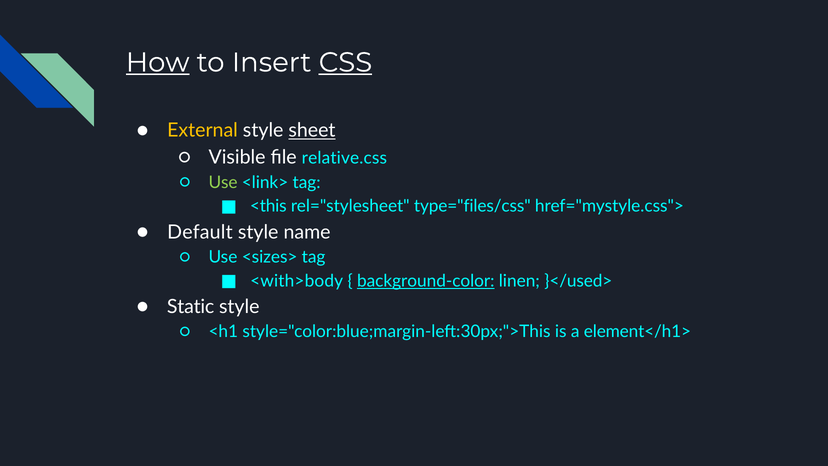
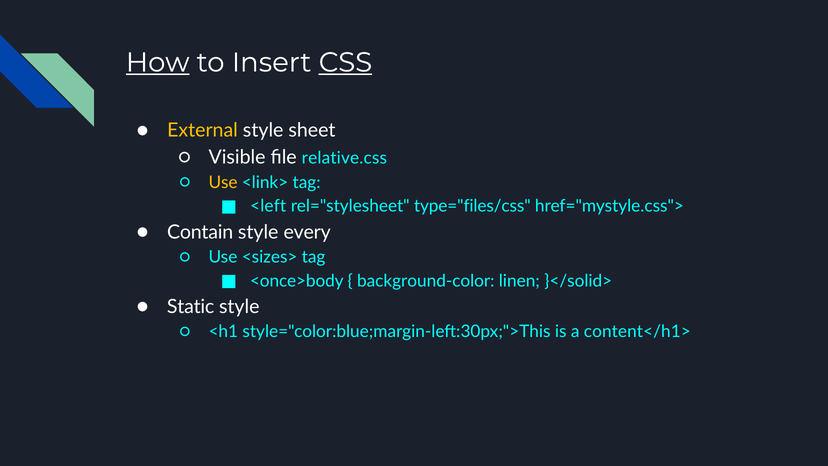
sheet underline: present -> none (312, 130)
Use colour: light green -> yellow (223, 182)
<this: <this -> <left (268, 206)
Default: Default -> Contain (200, 232)
name: name -> every (307, 232)
<with>body: <with>body -> <once>body (297, 281)
background-color underline: present -> none (426, 281)
}</used>: }</used> -> }</solid> (578, 281)
element</h1>: element</h1> -> content</h1> (637, 332)
